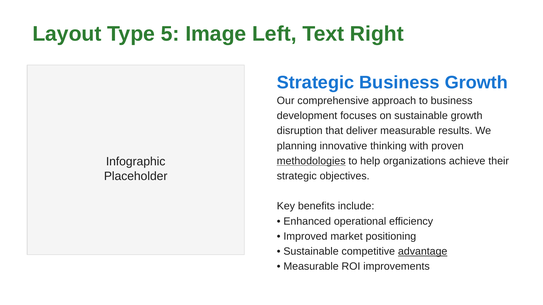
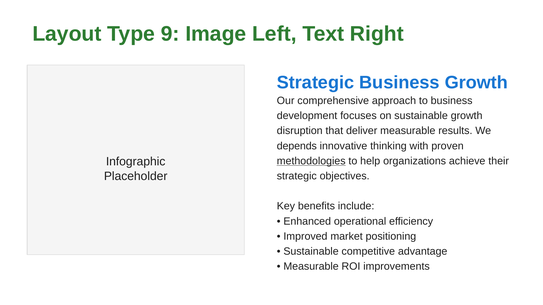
5: 5 -> 9 (170, 34)
planning: planning -> depends (297, 146)
advantage underline: present -> none (423, 252)
